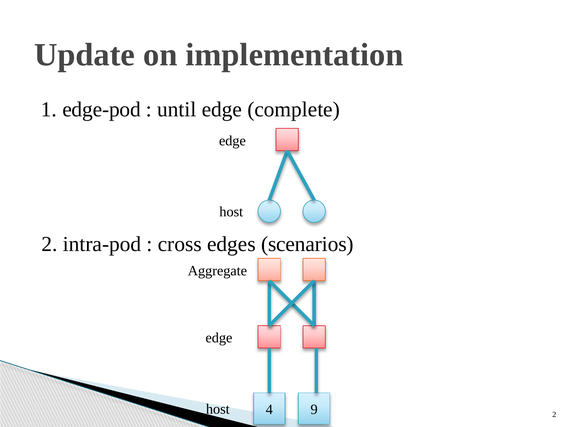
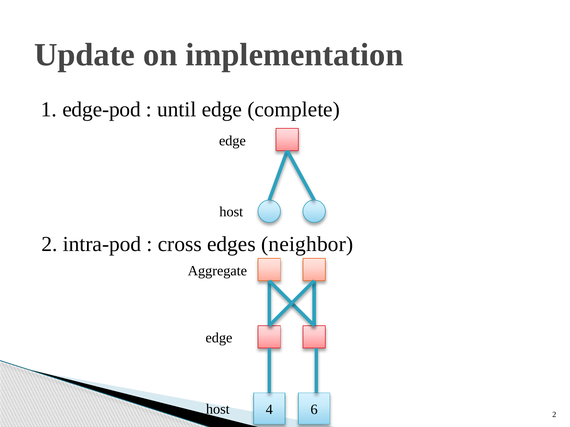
scenarios: scenarios -> neighbor (307, 244)
9: 9 -> 6 (314, 410)
